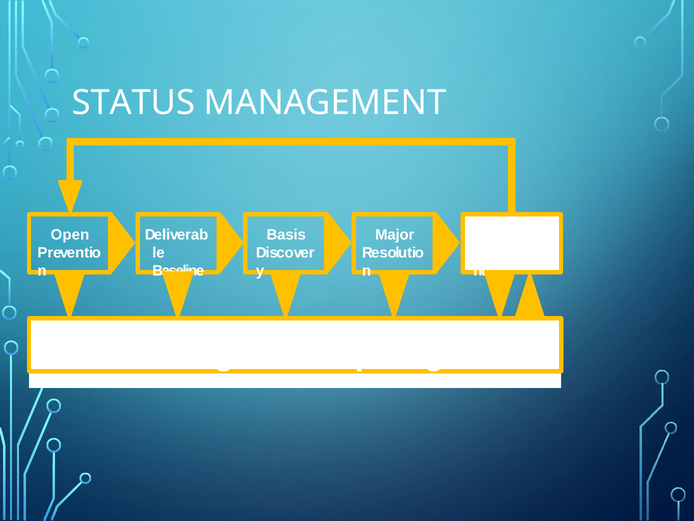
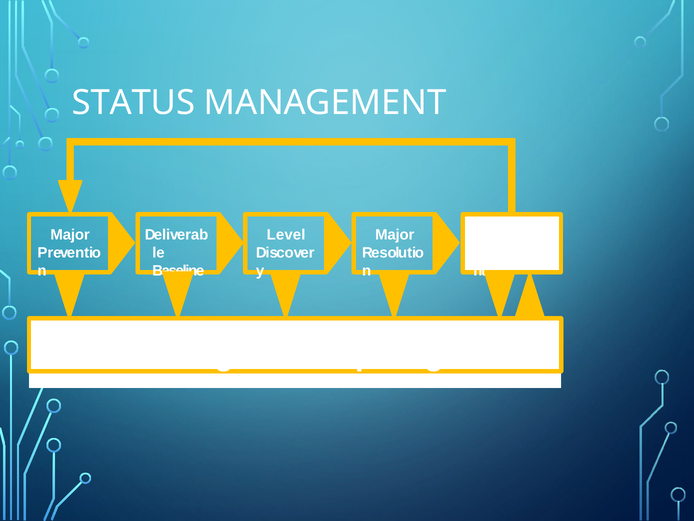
Open: Open -> Major (70, 235)
Basis: Basis -> Level (286, 235)
